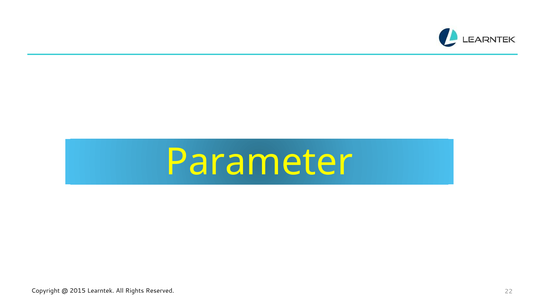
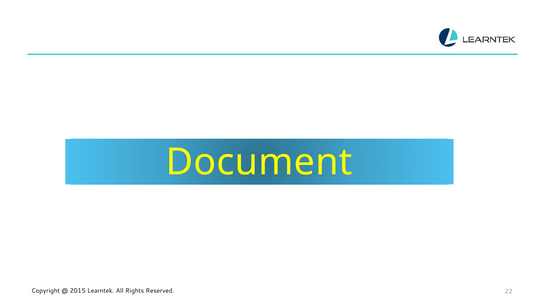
Parameter: Parameter -> Document (259, 162)
